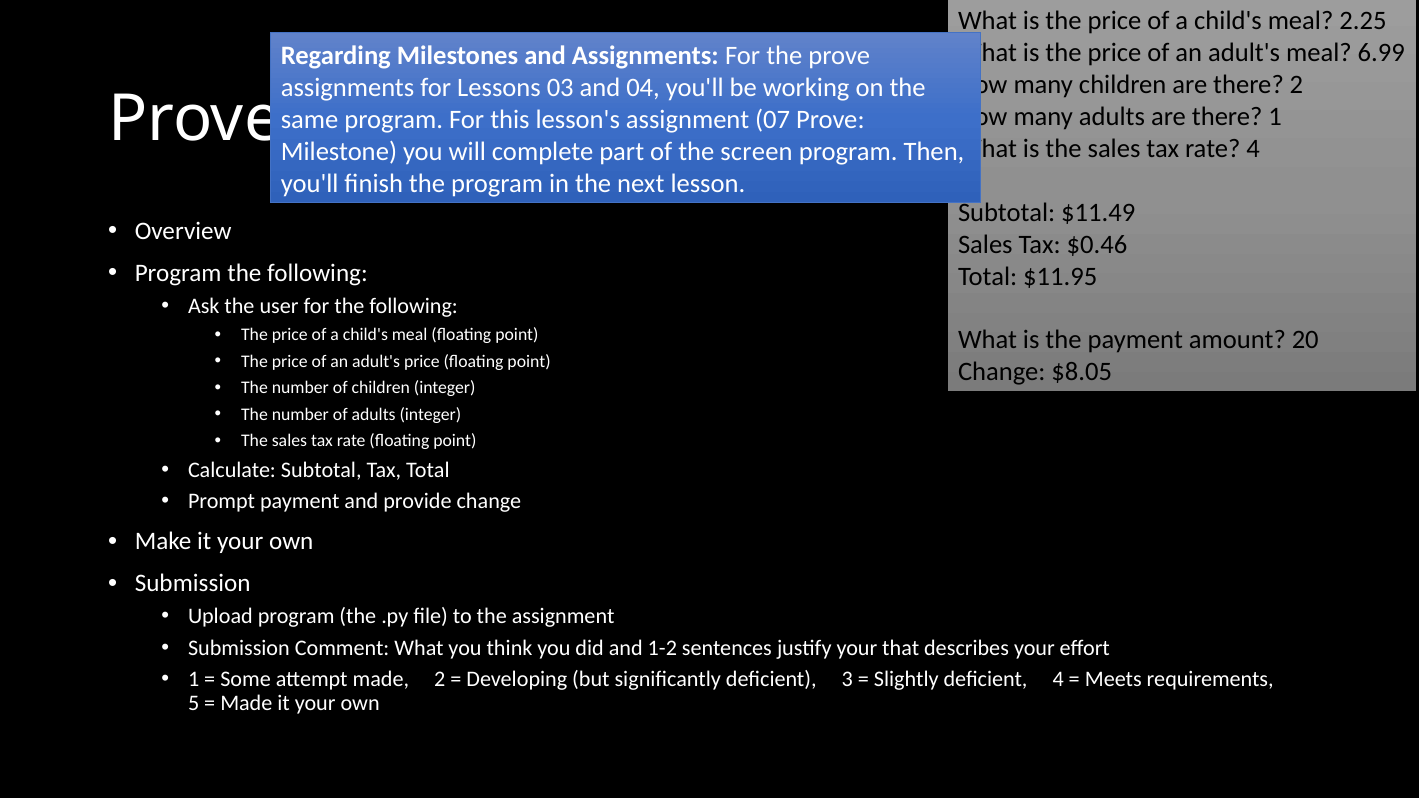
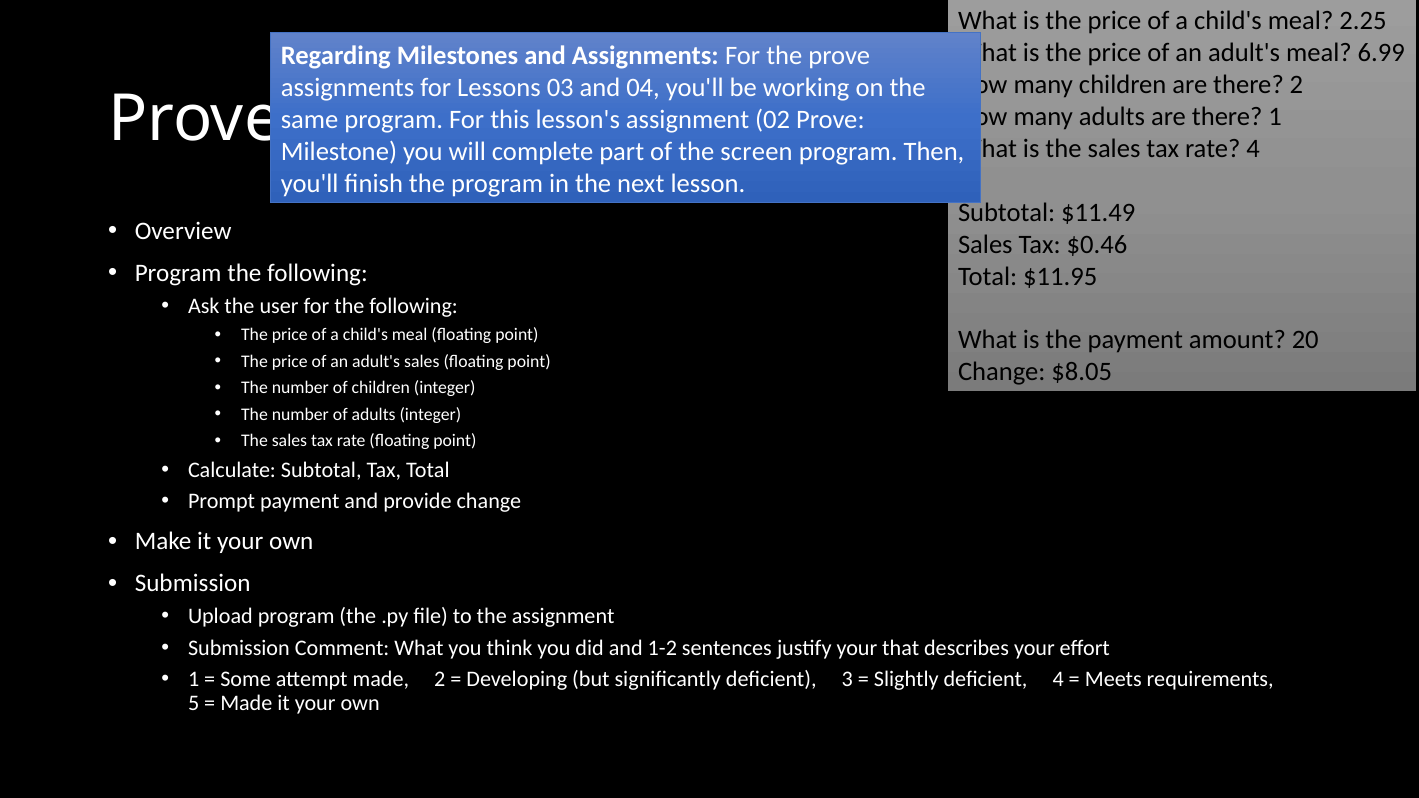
07: 07 -> 02 (773, 120)
adult's price: price -> sales (422, 362)
